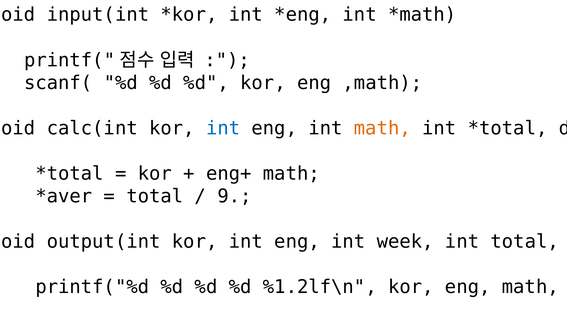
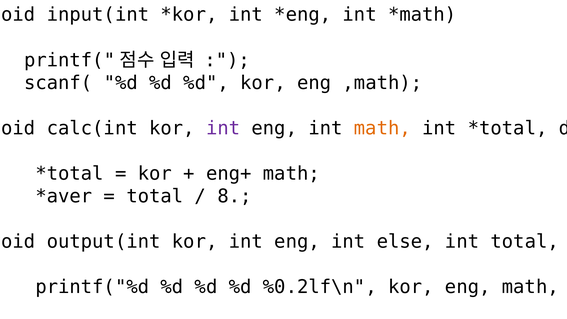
int colour: blue -> purple (223, 128)
9: 9 -> 8 (234, 196)
week: week -> else (405, 242)
%1.2lf\n: %1.2lf\n -> %0.2lf\n (320, 287)
